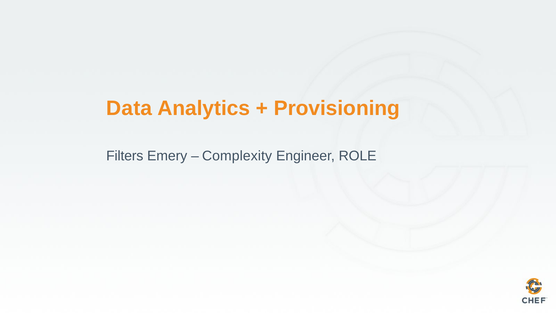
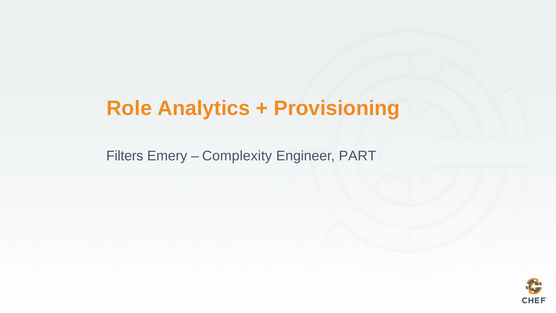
Data: Data -> Role (129, 108)
ROLE: ROLE -> PART (358, 156)
